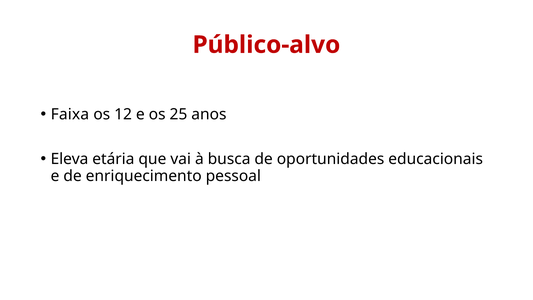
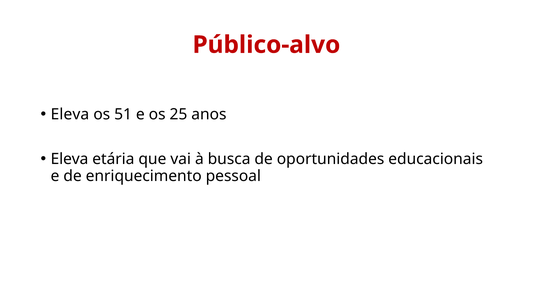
Faixa: Faixa -> Eleva (70, 114)
12: 12 -> 51 (123, 114)
